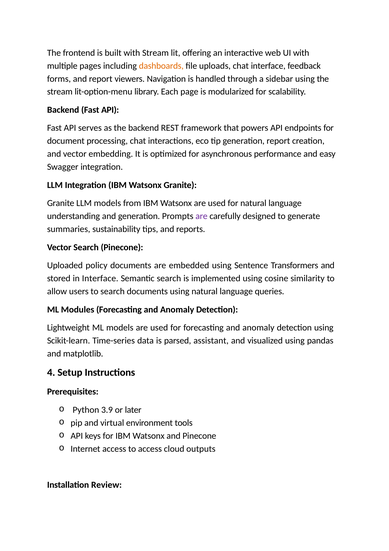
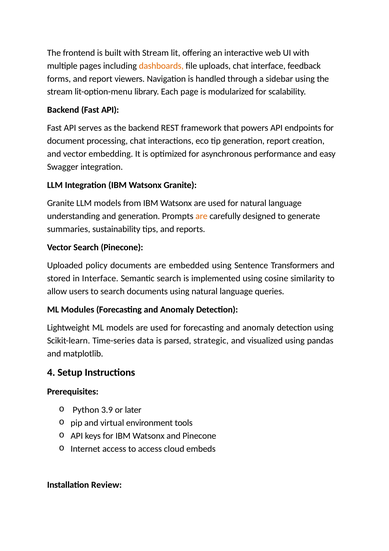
are colour: purple -> orange (201, 216)
assistant: assistant -> strategic (211, 340)
outputs: outputs -> embeds (201, 448)
